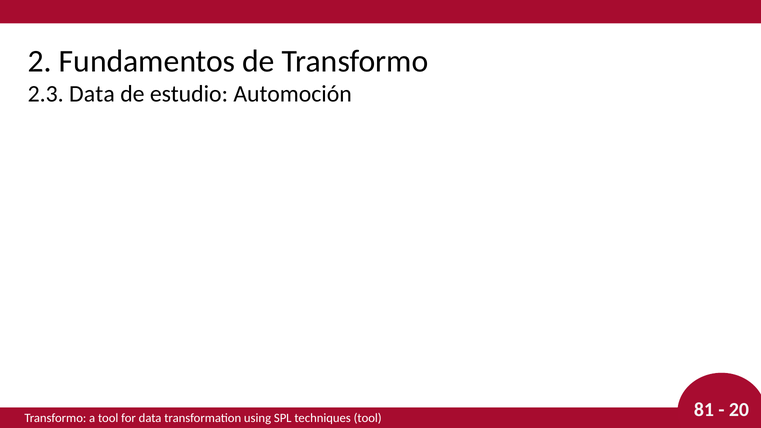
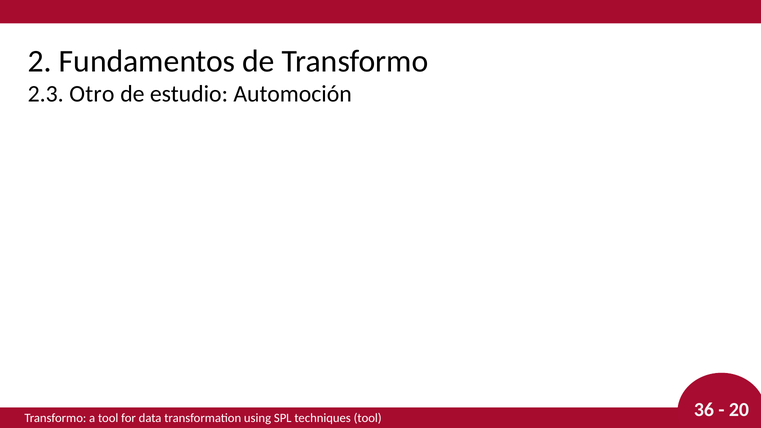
2.3 Data: Data -> Otro (92, 94)
81: 81 -> 36 (704, 410)
